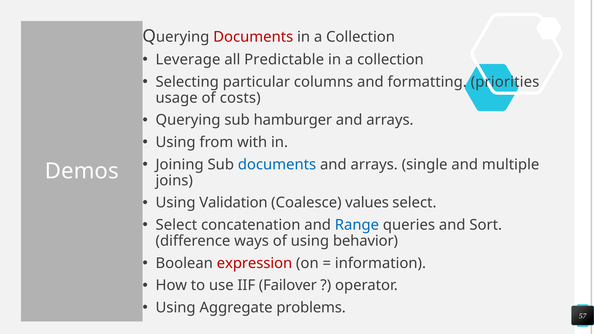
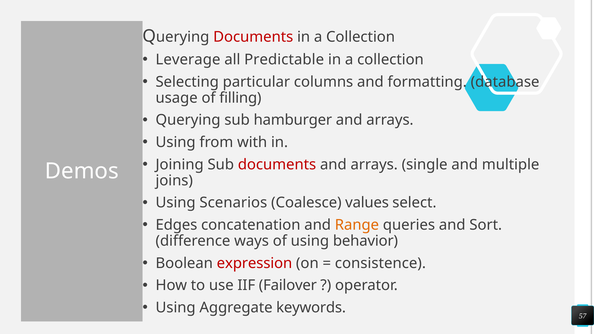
priorities: priorities -> database (505, 82)
costs: costs -> filling (240, 98)
documents colour: blue -> red (277, 165)
Validation: Validation -> Scenarios (233, 203)
Select: Select -> Edges (176, 225)
Range colour: blue -> orange (357, 225)
information: information -> consistence (380, 263)
problems: problems -> keywords (311, 308)
